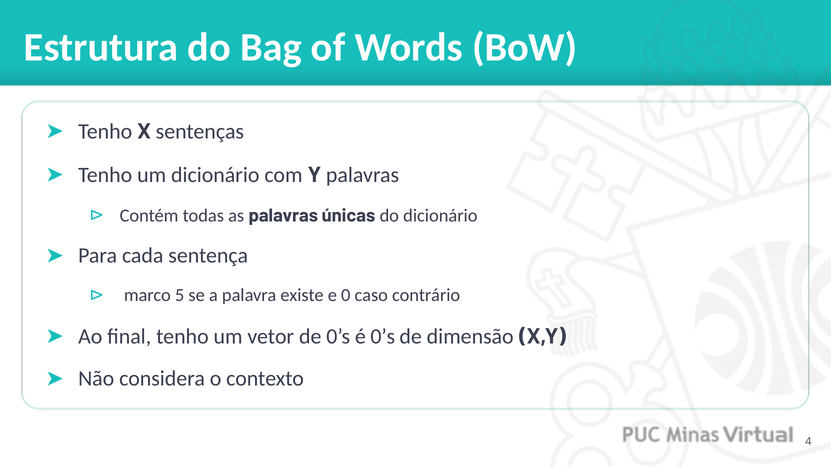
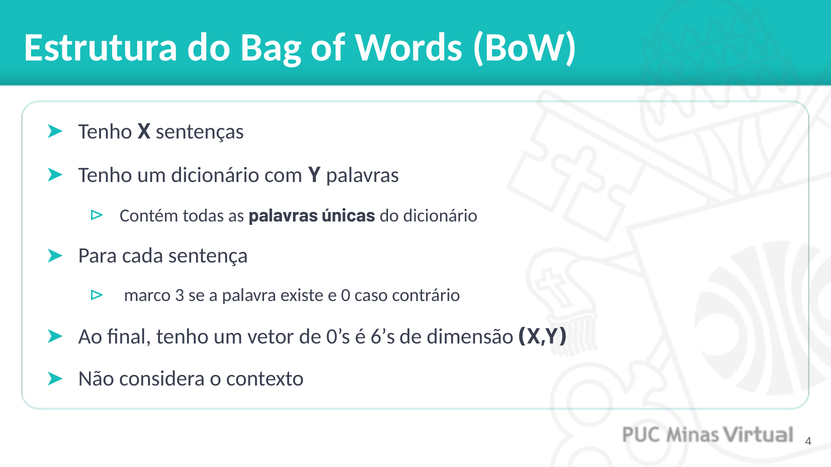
5: 5 -> 3 (180, 295)
é 0’s: 0’s -> 6’s (383, 337)
